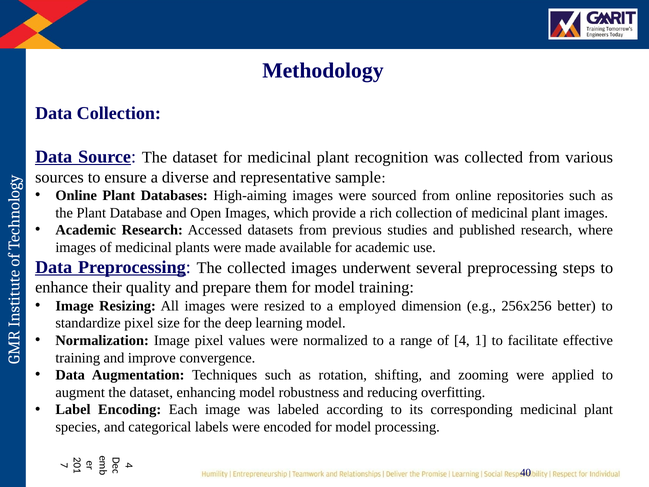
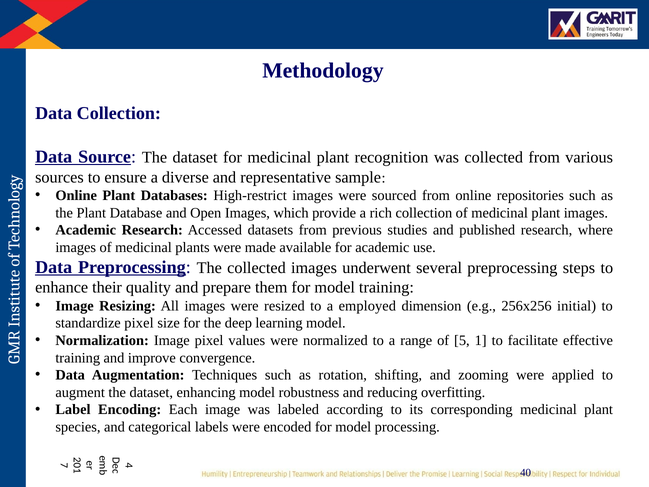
High-aiming: High-aiming -> High-restrict (250, 195)
better: better -> initial (577, 306)
of 4: 4 -> 5 (462, 340)
